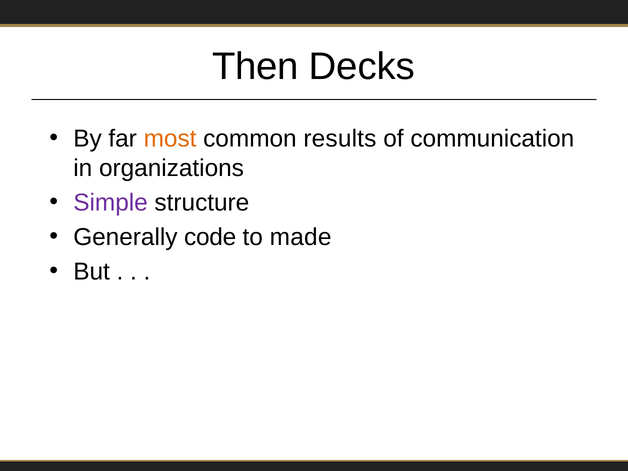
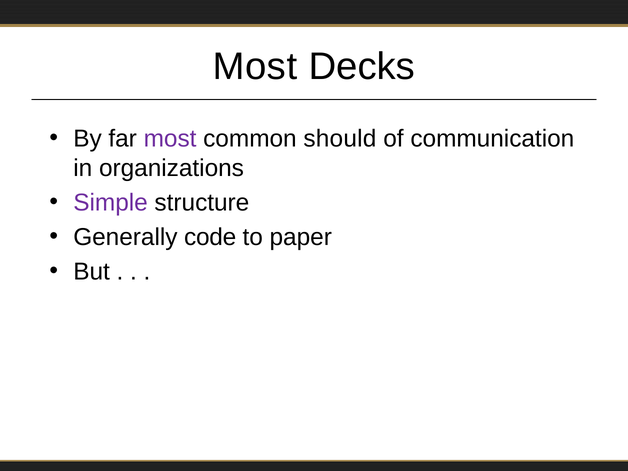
Then: Then -> Most (255, 66)
most colour: orange -> purple (170, 139)
results: results -> should (340, 139)
made: made -> paper (301, 237)
